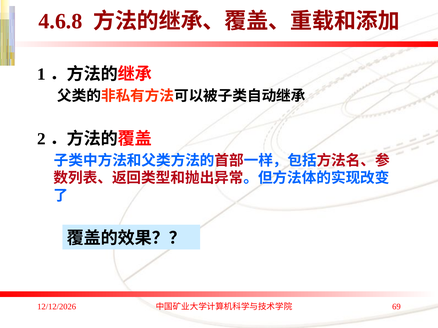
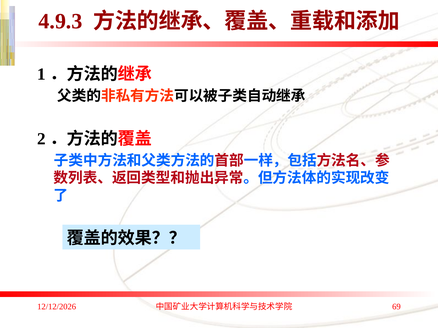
4.6.8: 4.6.8 -> 4.9.3 (60, 21)
